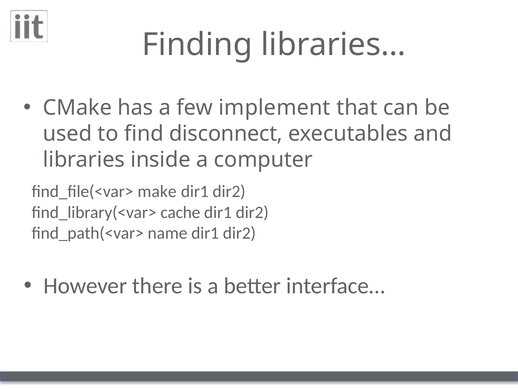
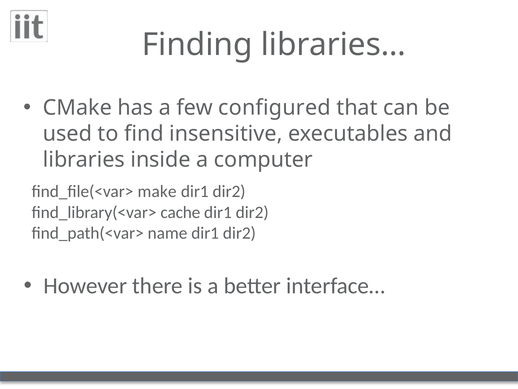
implement: implement -> configured (274, 108)
disconnect: disconnect -> insensitive (226, 134)
